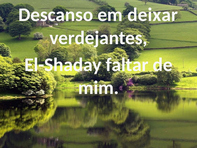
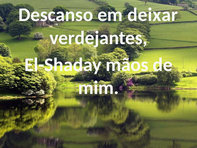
faltar: faltar -> mãos (127, 65)
